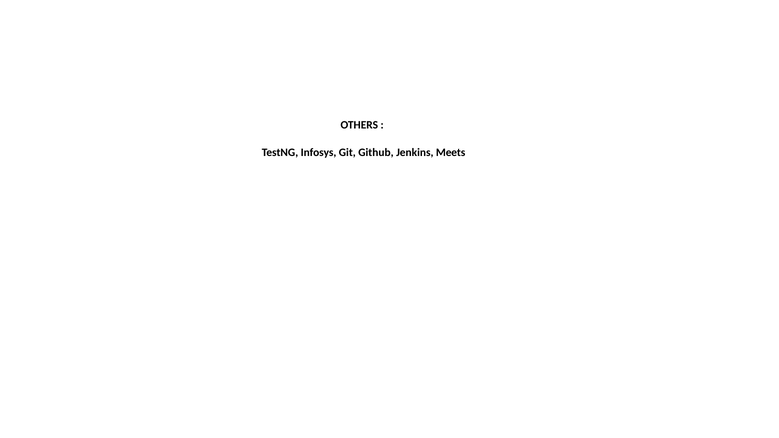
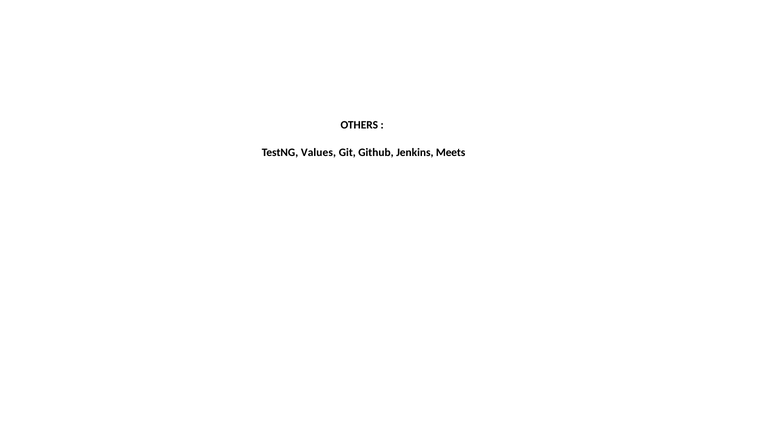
Infosys: Infosys -> Values (318, 152)
